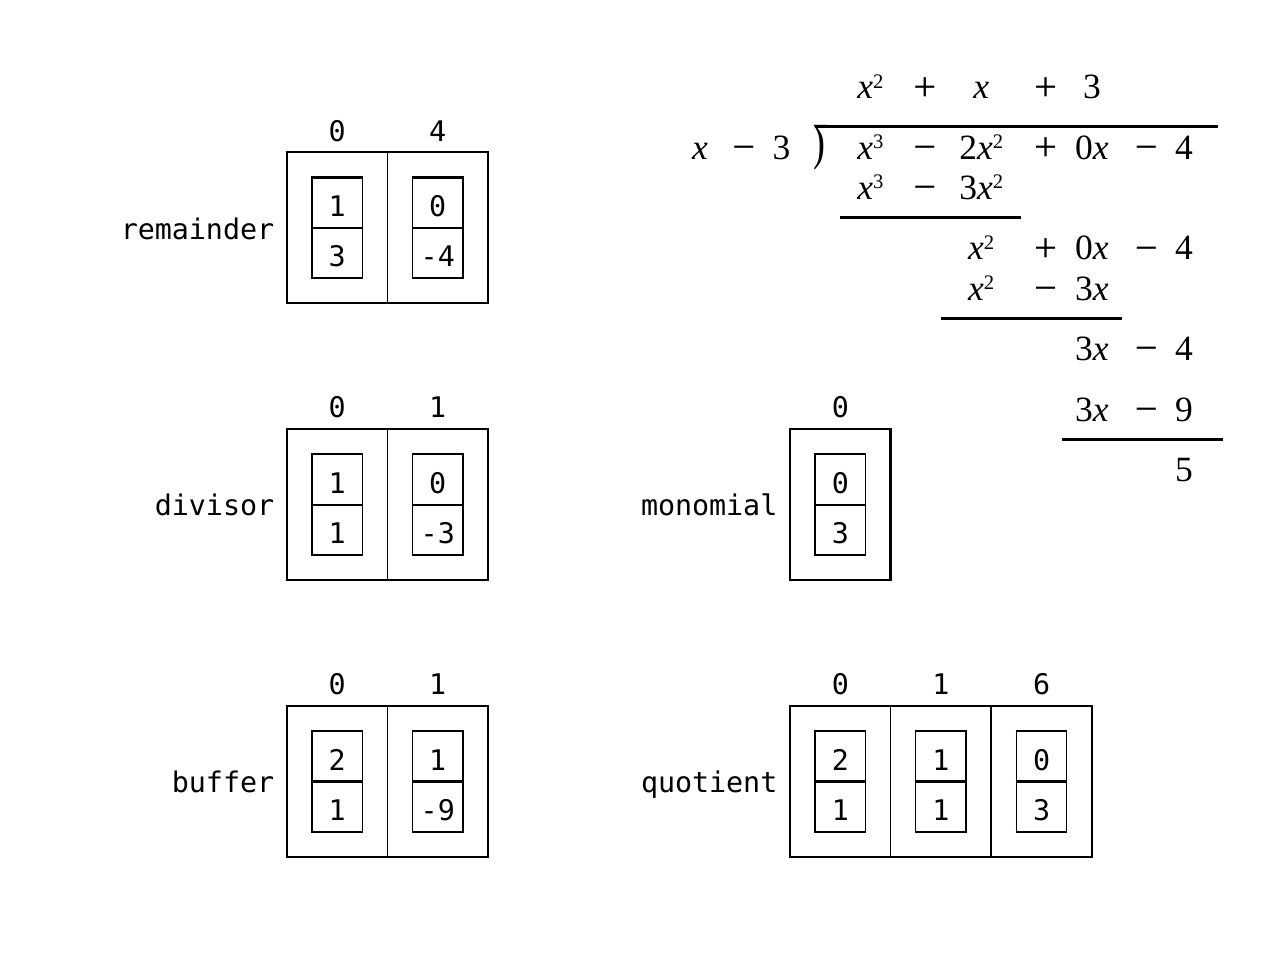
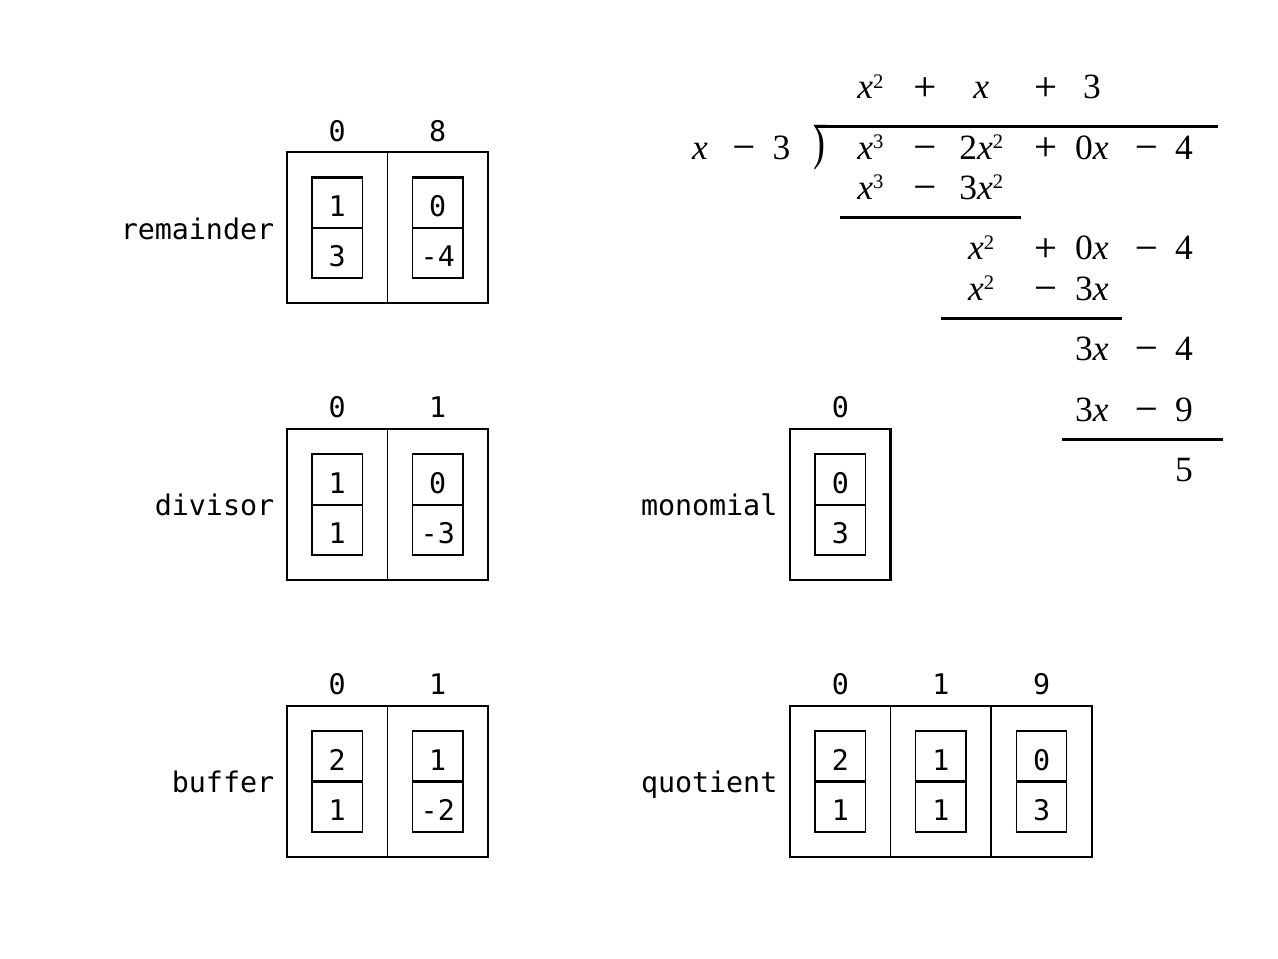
0 4: 4 -> 8 (438, 132)
1 6: 6 -> 9 (1042, 685)
-9: -9 -> -2 (438, 811)
